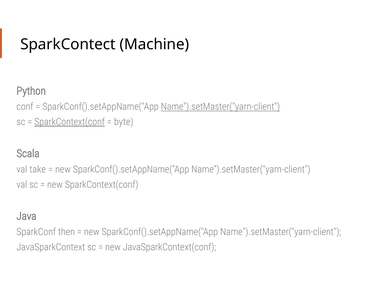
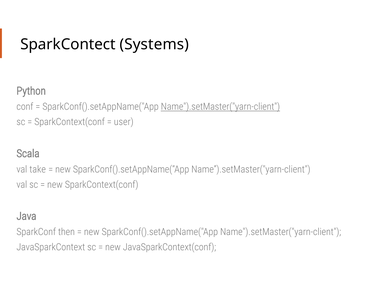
Machine: Machine -> Systems (154, 44)
SparkContext(conf underline: present -> none (70, 122)
byte: byte -> user (124, 122)
